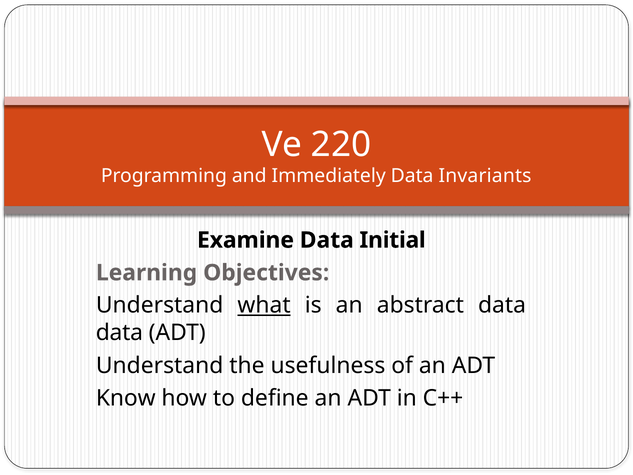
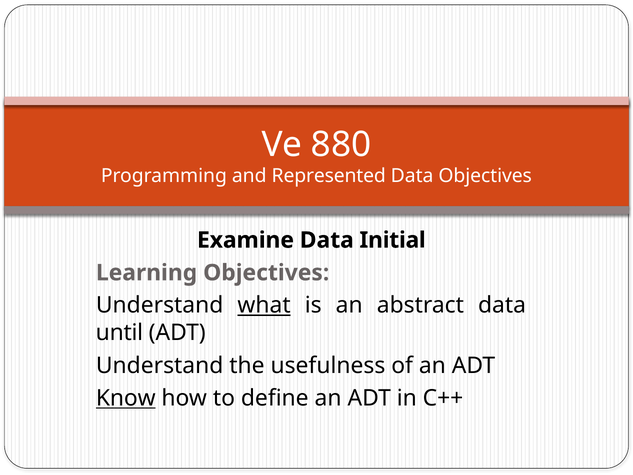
220: 220 -> 880 (341, 144)
Immediately: Immediately -> Represented (329, 176)
Data Invariants: Invariants -> Objectives (485, 176)
data: data -> until (119, 333)
Know underline: none -> present (126, 398)
